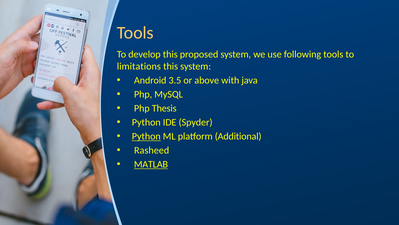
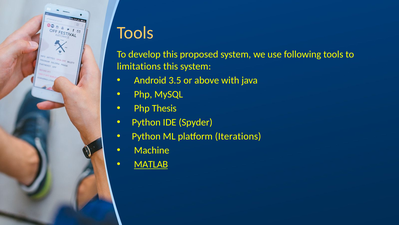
Python underline: present -> none (146, 136)
Additional: Additional -> Iterations (238, 136)
Rasheed: Rasheed -> Machine (152, 150)
